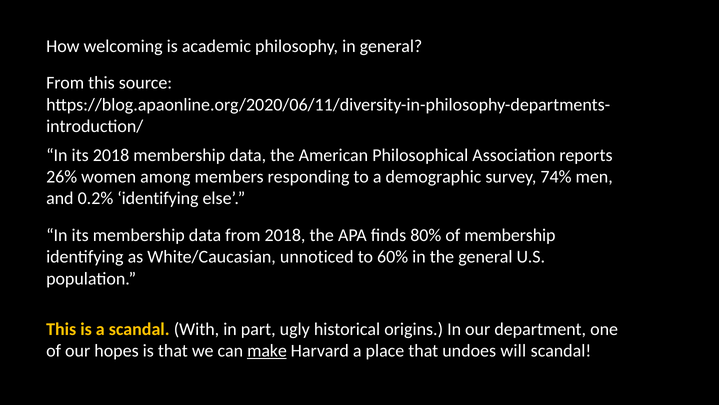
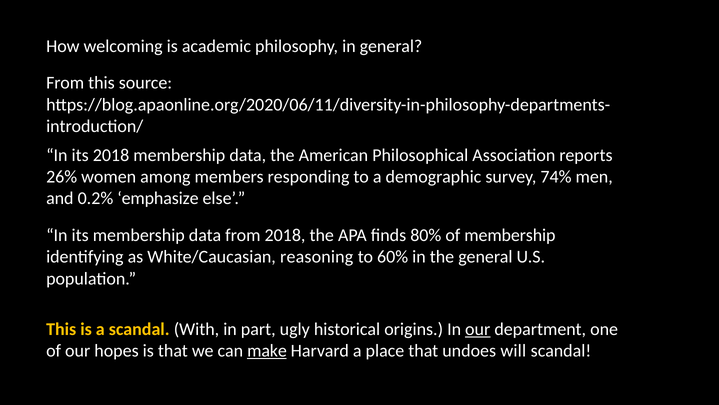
0.2% identifying: identifying -> emphasize (158, 198)
unnoticed: unnoticed -> reasoning (317, 257)
our underline: none -> present (478, 329)
